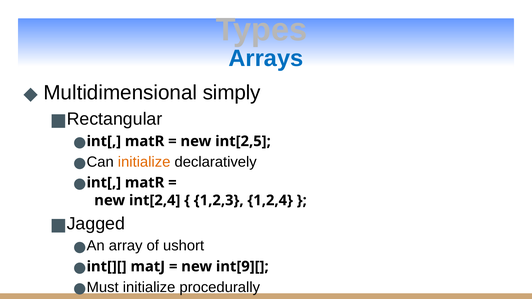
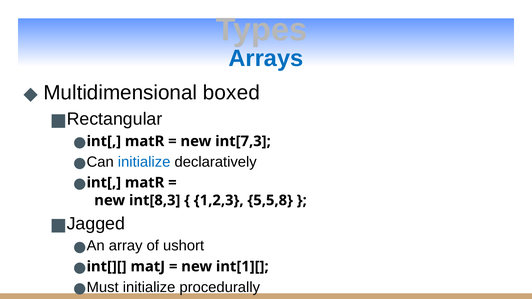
simply: simply -> boxed (231, 93)
int[2,5: int[2,5 -> int[7,3 (243, 141)
initialize colour: orange -> blue (144, 162)
int[2,4: int[2,4 -> int[8,3 (155, 200)
1,2,4: 1,2,4 -> 5,5,8 (270, 200)
int[9][: int[9][ -> int[1][ (242, 267)
